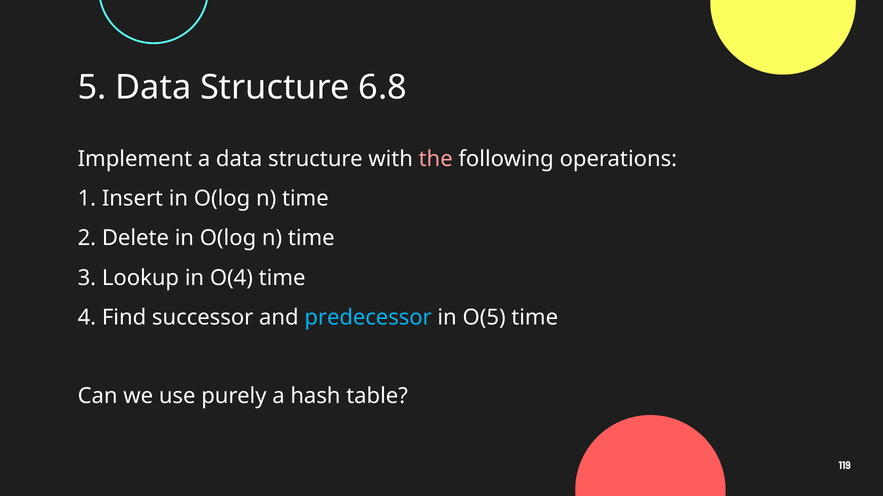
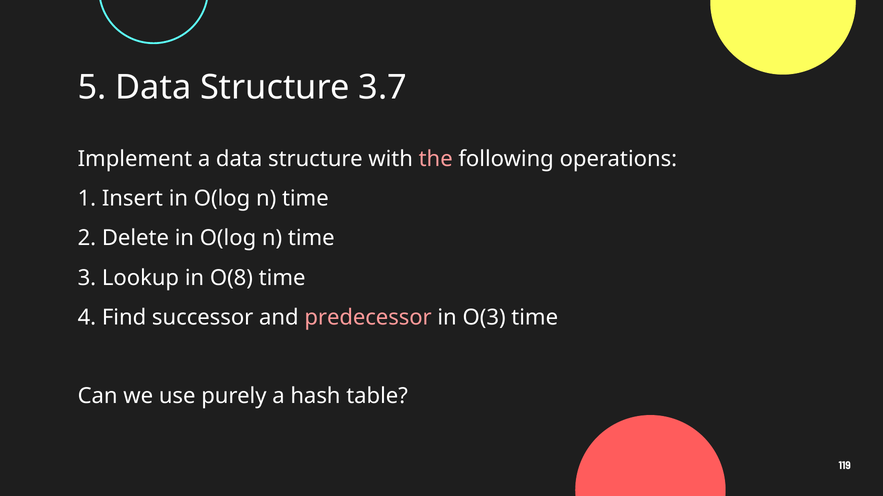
6.8: 6.8 -> 3.7 (383, 87)
O(4: O(4 -> O(8 (231, 278)
predecessor colour: light blue -> pink (368, 318)
O(5: O(5 -> O(3 (484, 318)
